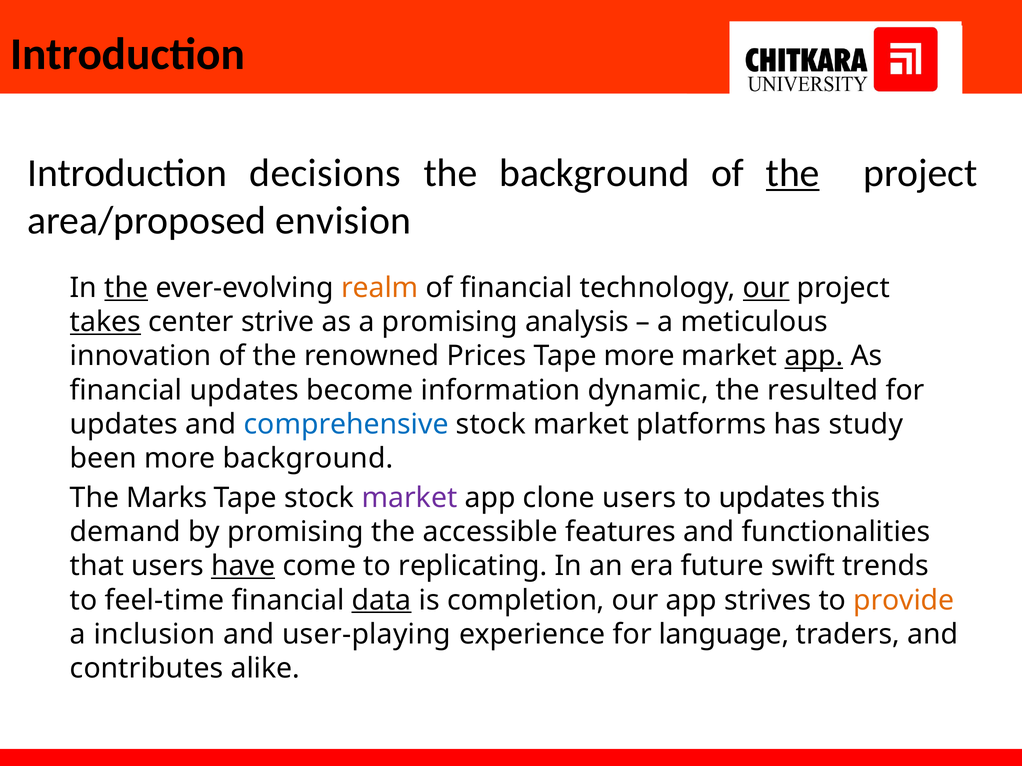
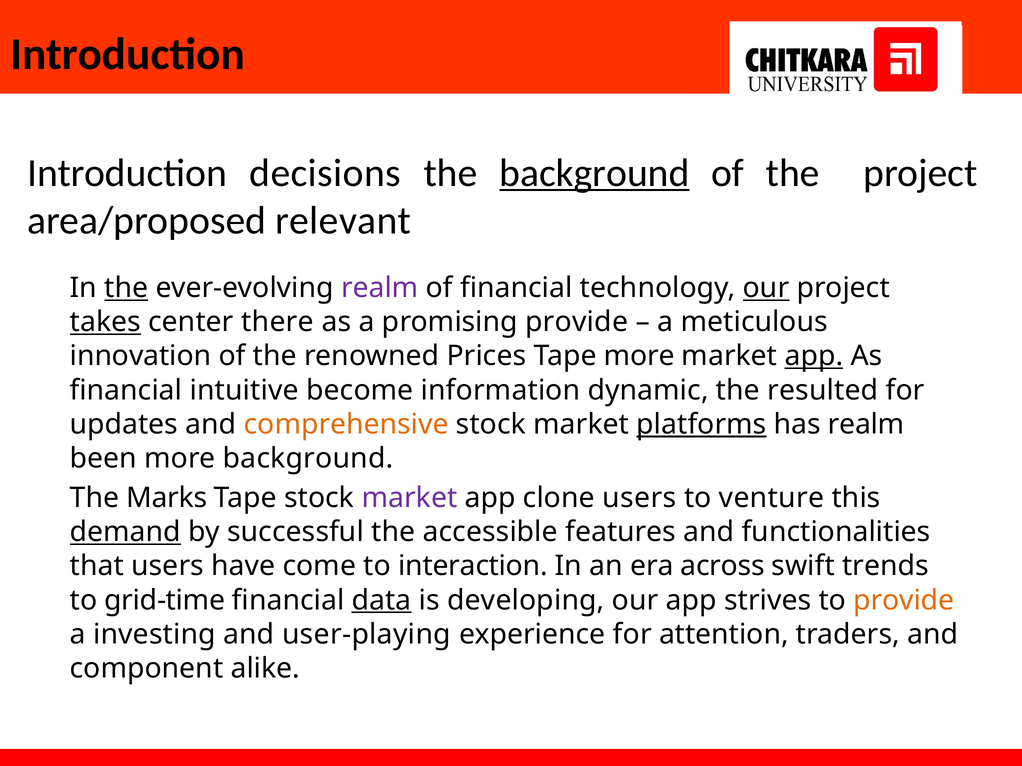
background underline: none -> present (594, 173)
the underline: present -> none (793, 173)
envision: envision -> relevant (343, 221)
realm colour: orange -> purple (380, 288)
strive: strive -> there (278, 322)
promising analysis: analysis -> provide (577, 322)
financial updates: updates -> intuitive (244, 390)
comprehensive colour: blue -> orange (346, 424)
platforms underline: none -> present (702, 424)
has study: study -> realm (866, 424)
to updates: updates -> venture (772, 498)
demand underline: none -> present (125, 532)
by promising: promising -> successful (296, 532)
have underline: present -> none (243, 566)
replicating: replicating -> interaction (473, 566)
future: future -> across (723, 566)
feel-time: feel-time -> grid-time (165, 601)
completion: completion -> developing (526, 601)
inclusion: inclusion -> investing (154, 635)
language: language -> attention (724, 635)
contributes: contributes -> component (147, 669)
